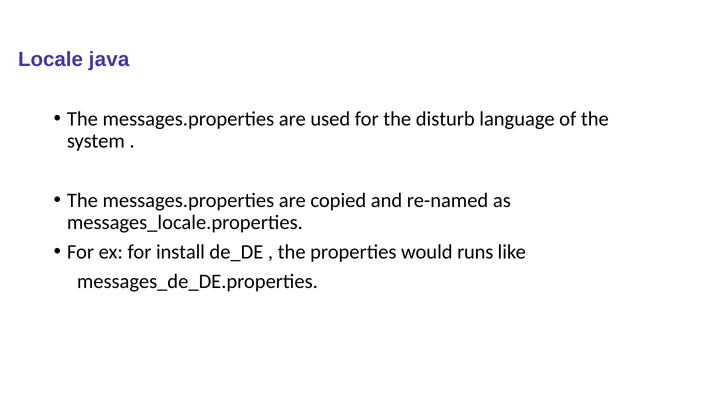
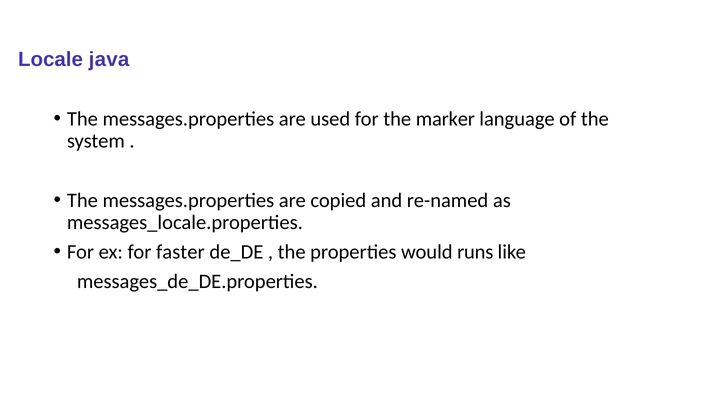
disturb: disturb -> marker (445, 119)
install: install -> faster (180, 252)
